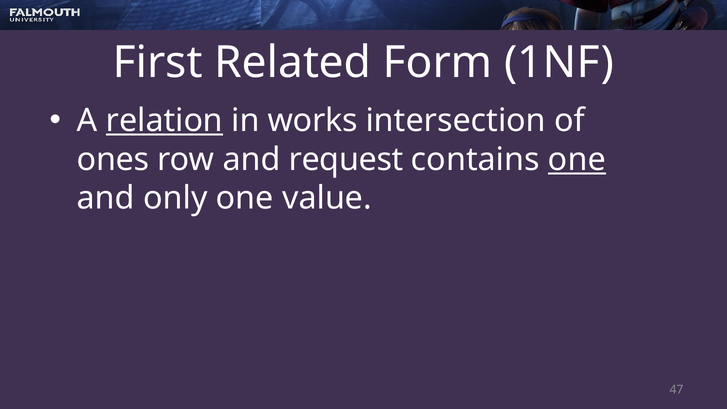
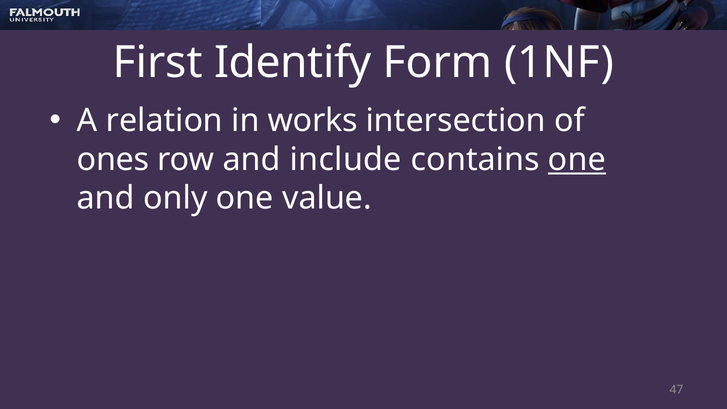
Related: Related -> Identify (293, 63)
relation underline: present -> none (164, 121)
request: request -> include (346, 159)
